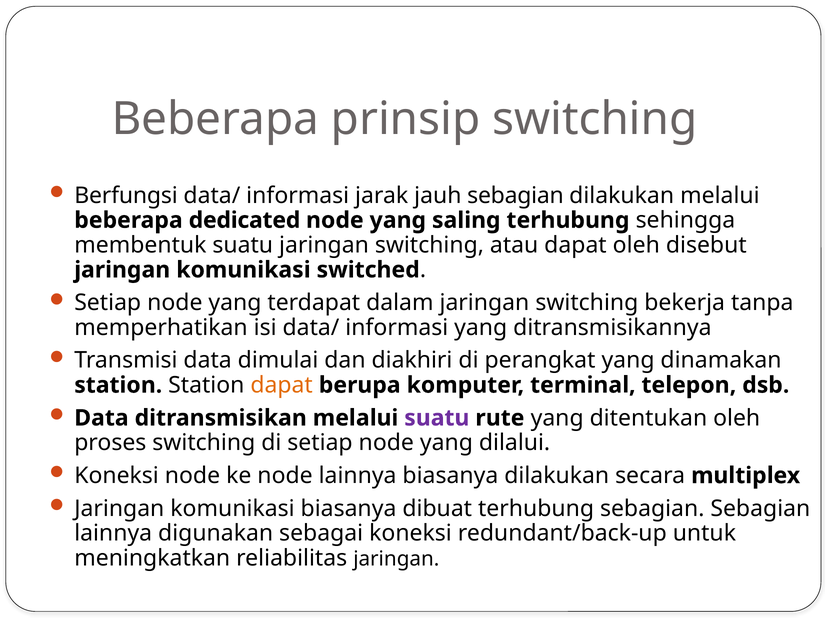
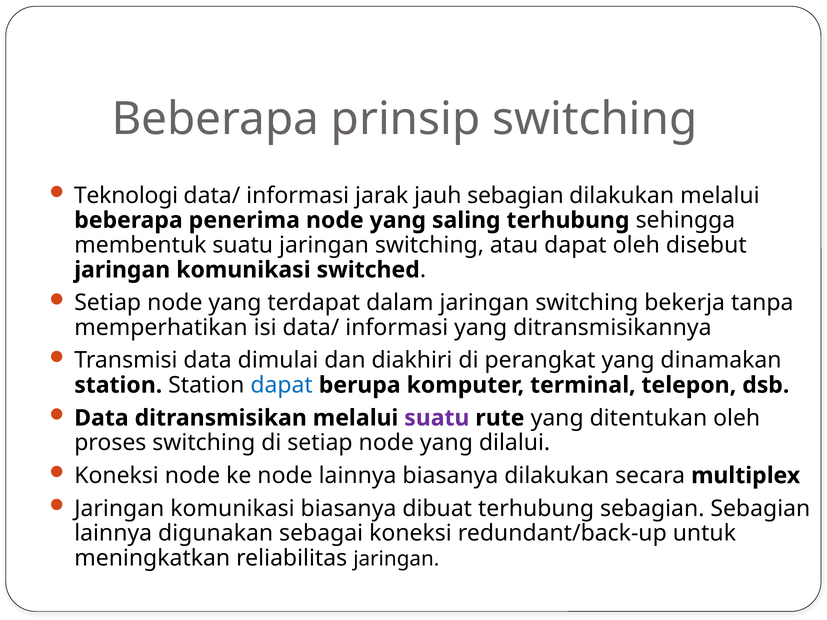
Berfungsi: Berfungsi -> Teknologi (126, 196)
dedicated: dedicated -> penerima (244, 220)
dapat colour: orange -> blue (282, 385)
